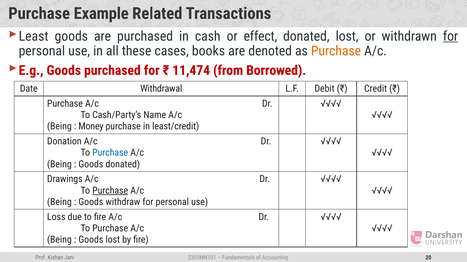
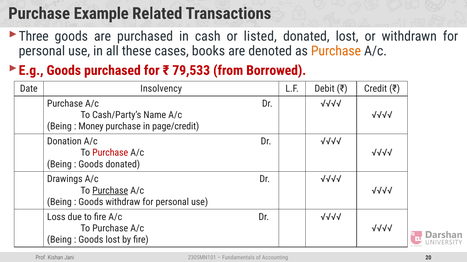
Least: Least -> Three (34, 36)
effect: effect -> listed (260, 36)
for underline: present -> none (451, 36)
11,474: 11,474 -> 79,533 (191, 71)
Withdrawal: Withdrawal -> Insolvency (161, 89)
least/credit: least/credit -> page/credit (176, 127)
Purchase colour: blue -> red (110, 153)
